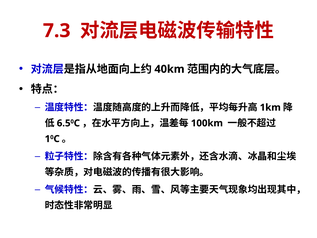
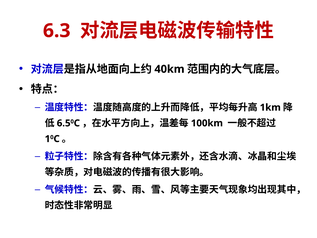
7.3: 7.3 -> 6.3 (57, 31)
